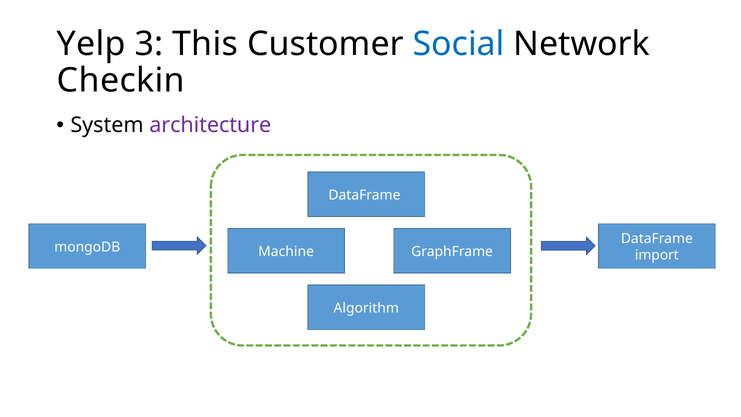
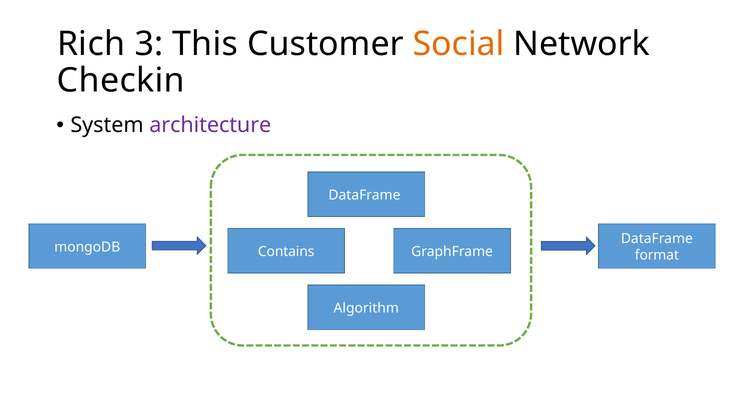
Yelp: Yelp -> Rich (91, 44)
Social colour: blue -> orange (459, 44)
Machine: Machine -> Contains (286, 252)
import: import -> format (657, 255)
